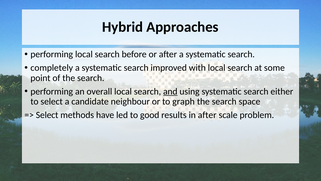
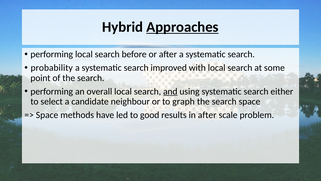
Approaches underline: none -> present (182, 27)
completely: completely -> probability (52, 68)
Select: Select -> Space (47, 115)
